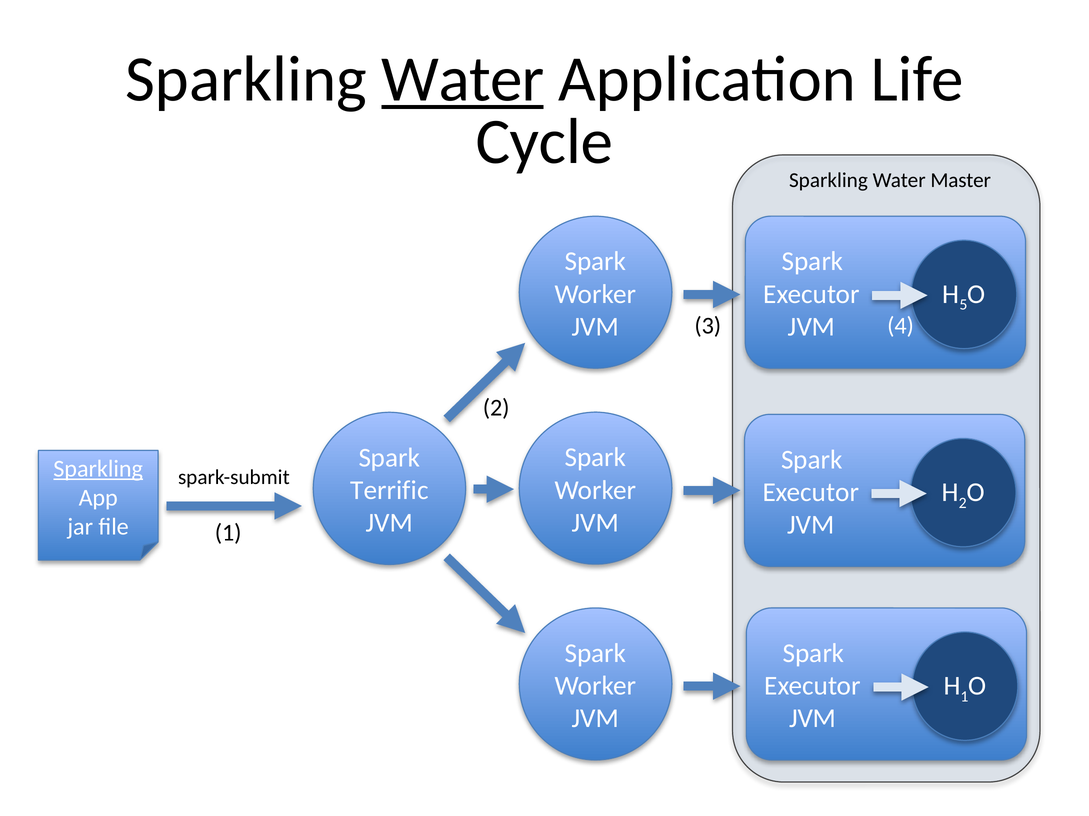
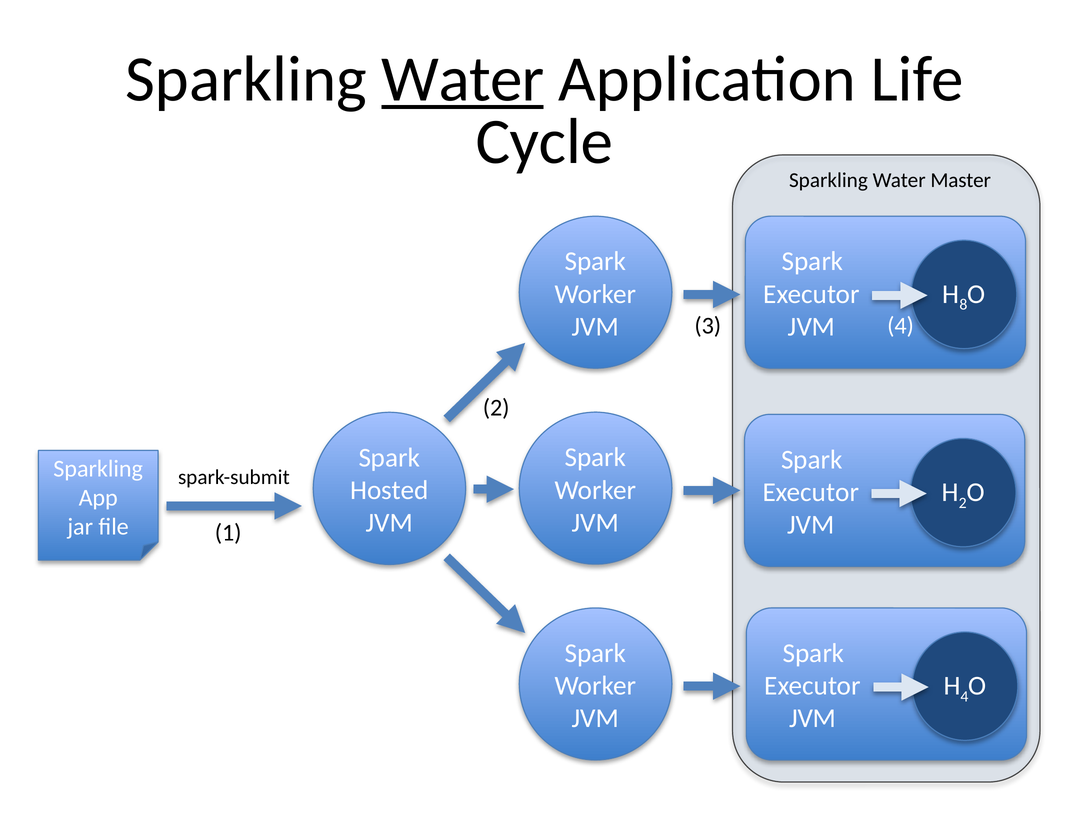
5: 5 -> 8 (963, 305)
Sparkling underline: present -> none (98, 469)
Terrific: Terrific -> Hosted (389, 491)
1: 1 -> 4 (964, 697)
